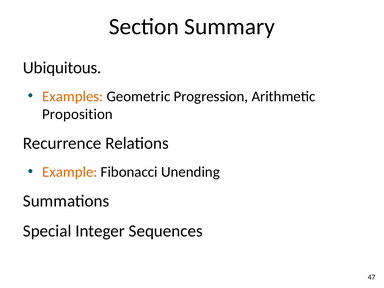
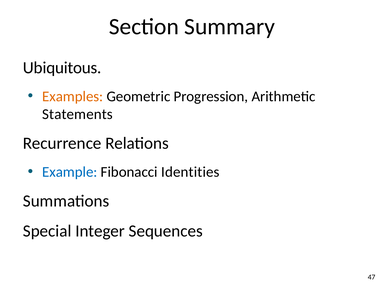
Proposition: Proposition -> Statements (77, 114)
Example colour: orange -> blue (70, 172)
Unending: Unending -> Identities (190, 172)
